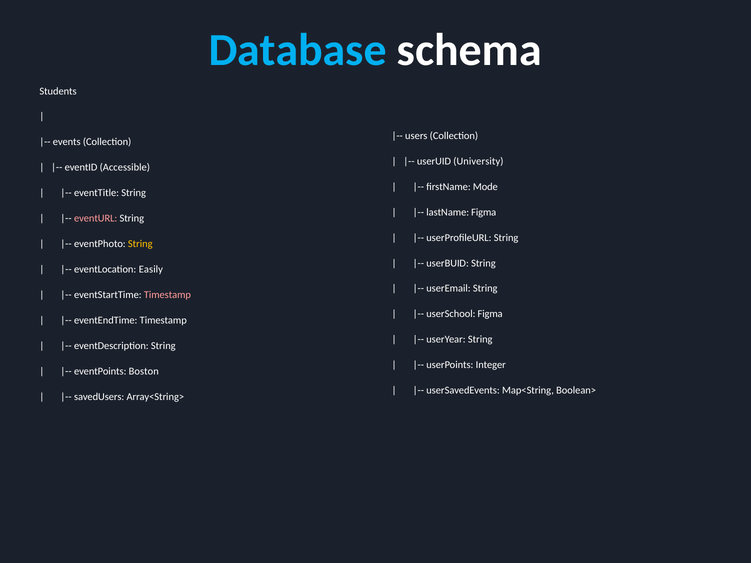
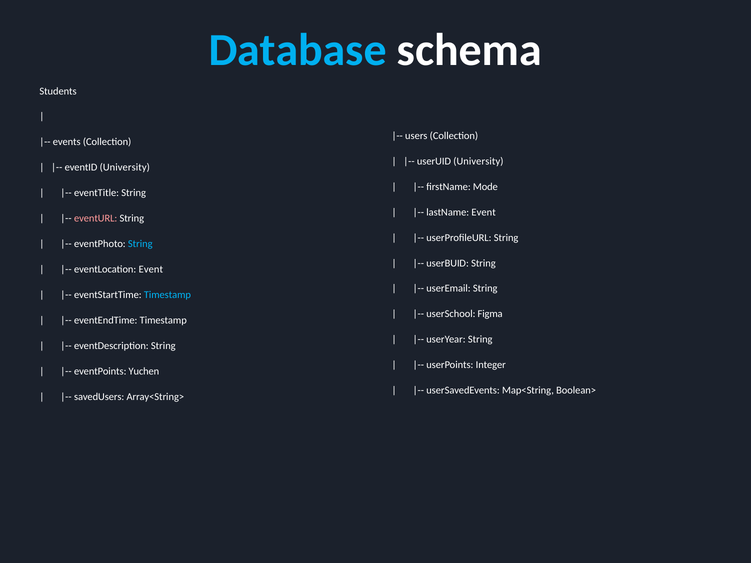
eventID Accessible: Accessible -> University (125, 168)
lastName Figma: Figma -> Event (484, 212)
String colour: yellow -> light blue (140, 244)
eventLocation Easily: Easily -> Event (151, 270)
Timestamp colour: pink -> light blue (167, 295)
Boston: Boston -> Yuchen (144, 371)
